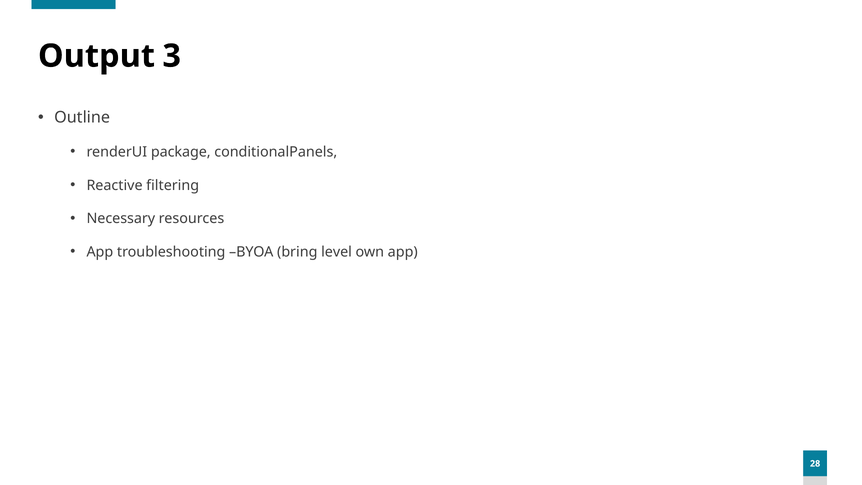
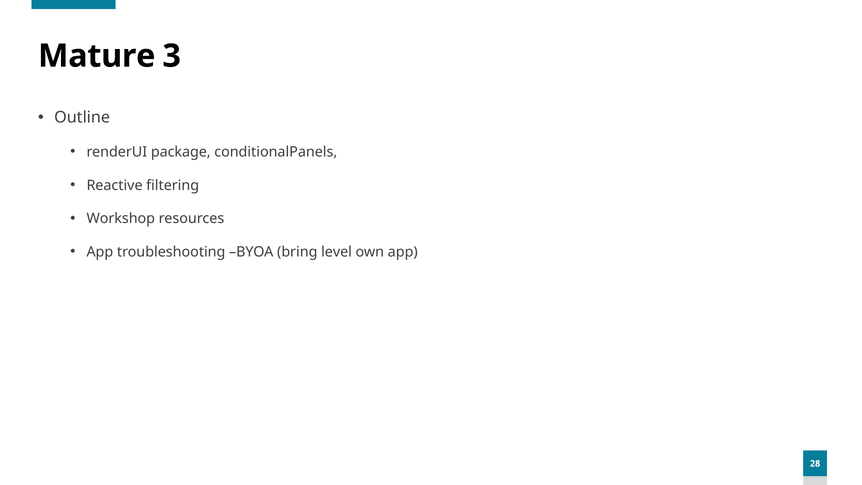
Output: Output -> Mature (97, 56)
Necessary: Necessary -> Workshop (121, 219)
